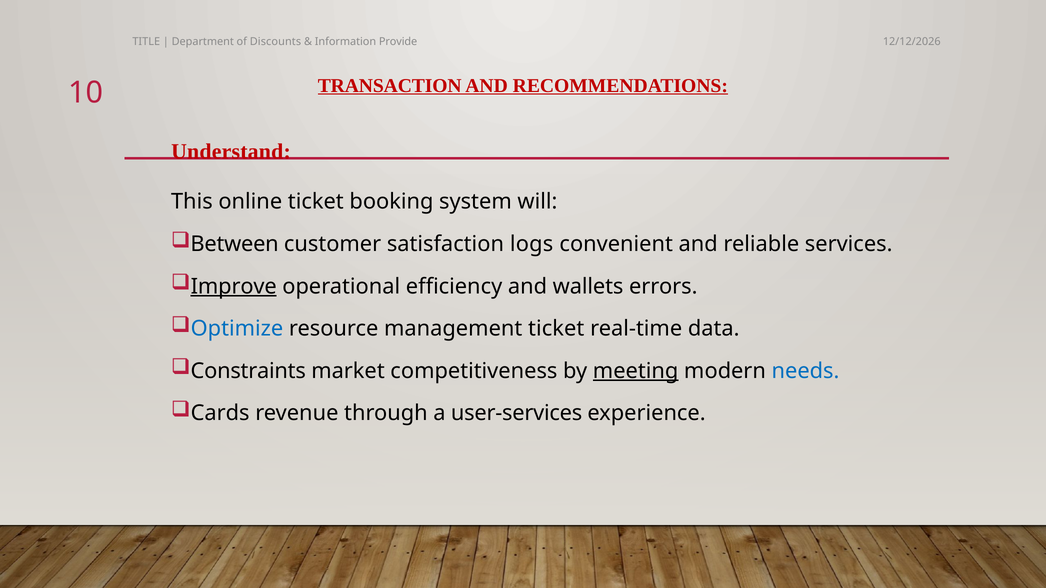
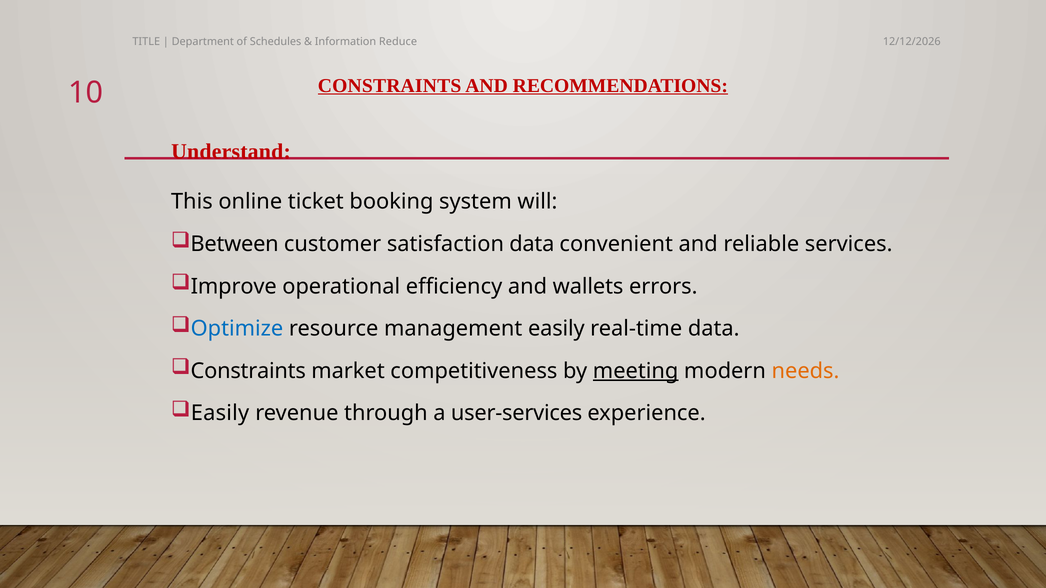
Discounts: Discounts -> Schedules (276, 41)
Provide: Provide -> Reduce (398, 41)
10 TRANSACTION: TRANSACTION -> CONSTRAINTS (390, 86)
satisfaction logs: logs -> data (532, 244)
Improve underline: present -> none (234, 286)
management ticket: ticket -> easily (556, 329)
needs colour: blue -> orange (806, 371)
Cards: Cards -> Easily (220, 413)
